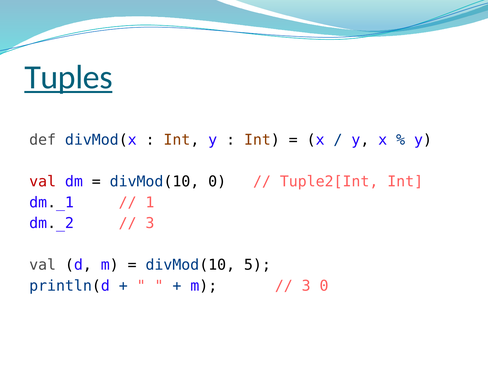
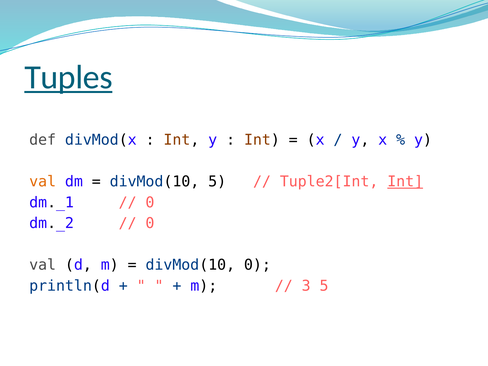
val colour: red -> orange (43, 182)
divMod(10 0: 0 -> 5 (217, 182)
Int underline: none -> present (405, 182)
1: 1 -> 0 (150, 202)
3: 3 -> 0 (150, 223)
divMod(10 5: 5 -> 0 (257, 265)
3 0: 0 -> 5 (324, 286)
